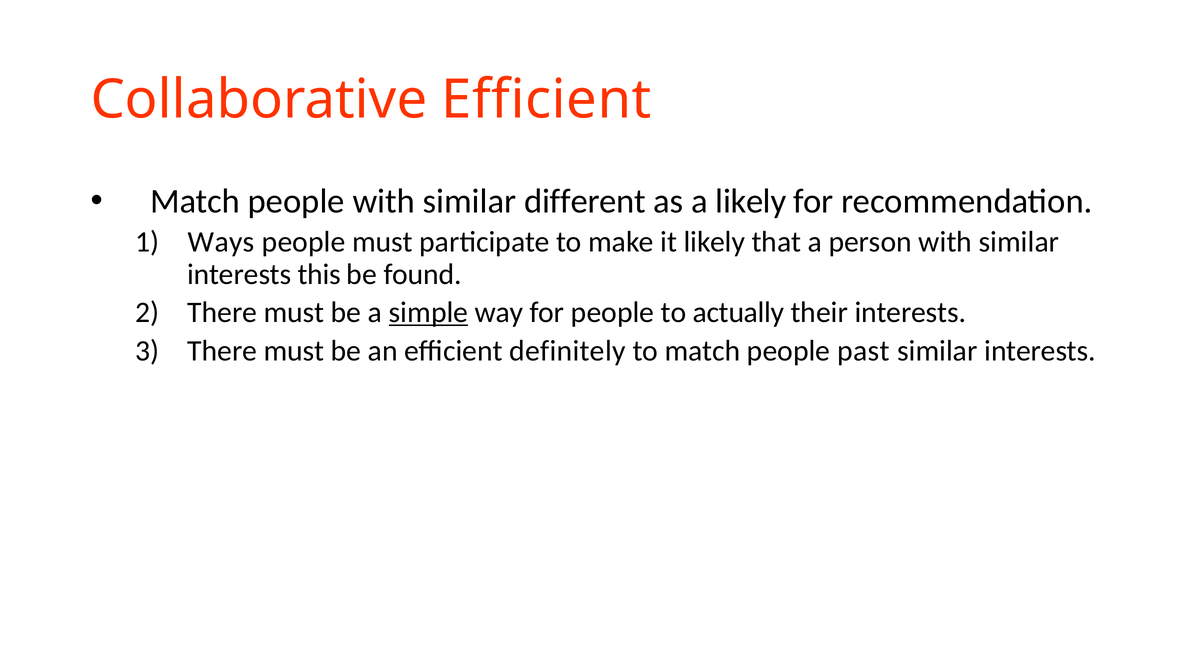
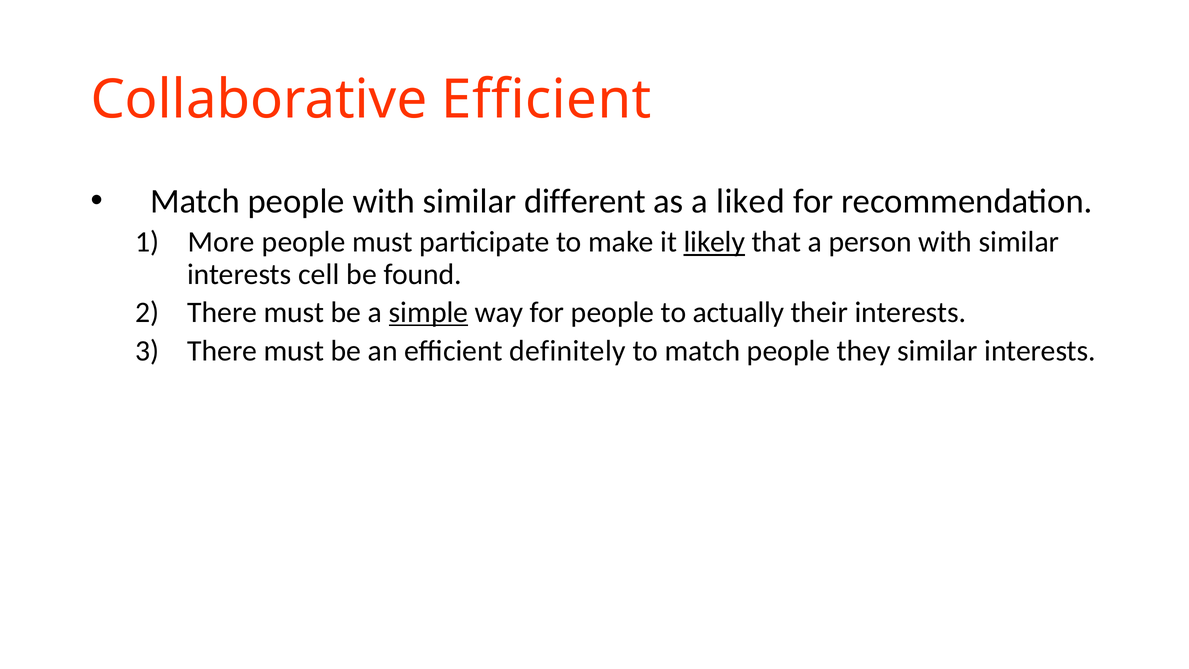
a likely: likely -> liked (750, 201)
Ways: Ways -> More (221, 242)
likely underline: none -> present (714, 242)
this: this -> cell (319, 274)
past: past -> they (864, 351)
